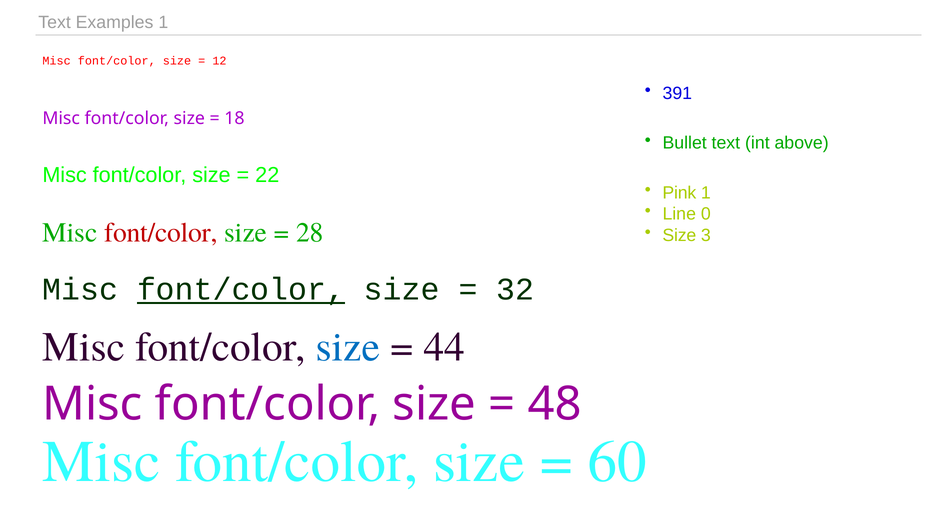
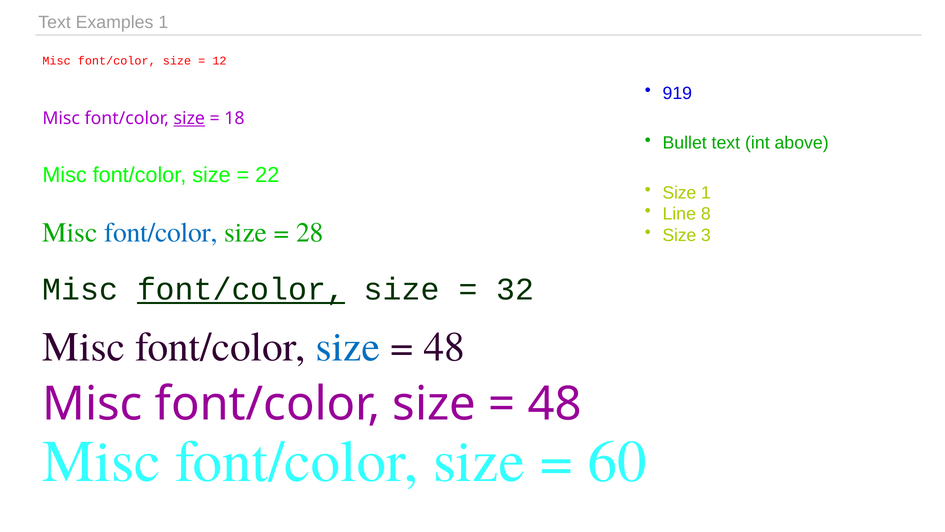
391: 391 -> 919 (677, 93)
size underline: none -> present (189, 118)
Pink: Pink -> Size (679, 193)
0: 0 -> 8 (706, 214)
font/color colour: red -> blue (161, 232)
44: 44 -> 48 (444, 347)
